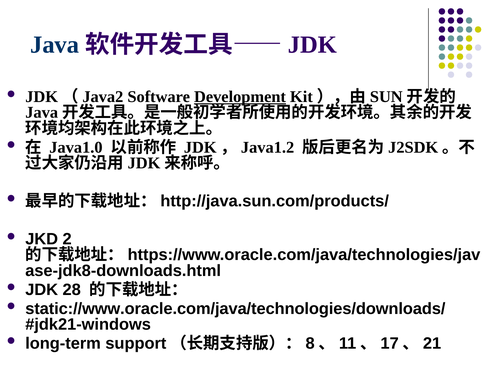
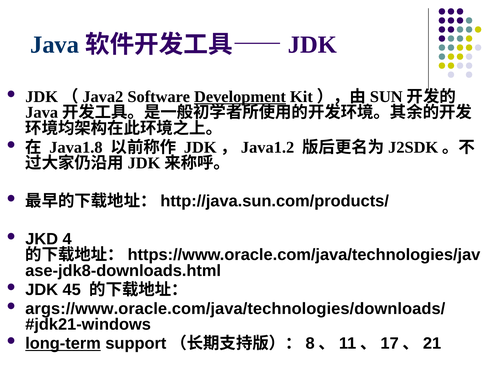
Java1.0: Java1.0 -> Java1.8 (76, 147)
2: 2 -> 4 (67, 239)
28: 28 -> 45 (72, 290)
static://www.oracle.com/java/technologies/downloads/: static://www.oracle.com/java/technologies/downloads/ -> args://www.oracle.com/java/technologies/downloads/ (235, 309)
long-term underline: none -> present (63, 343)
